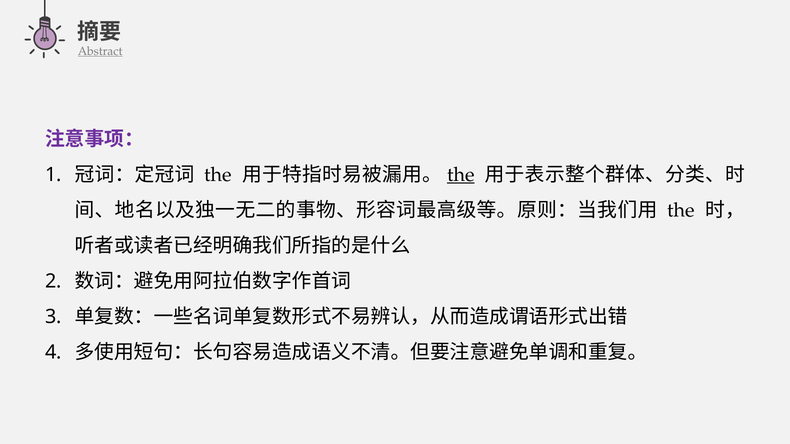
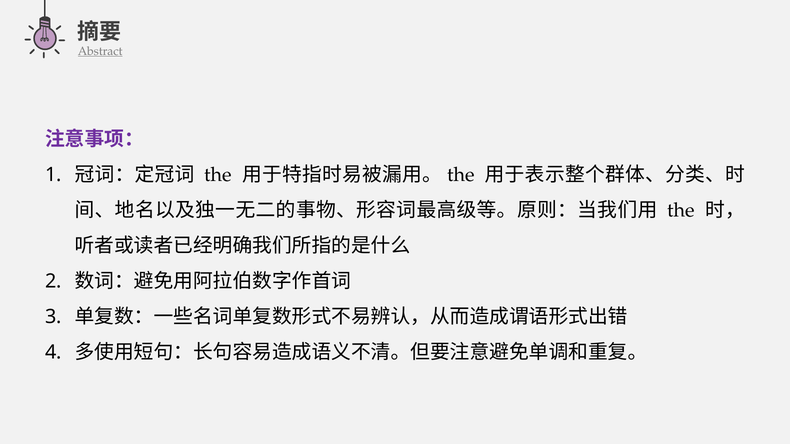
the underline: present -> none (461, 175)
